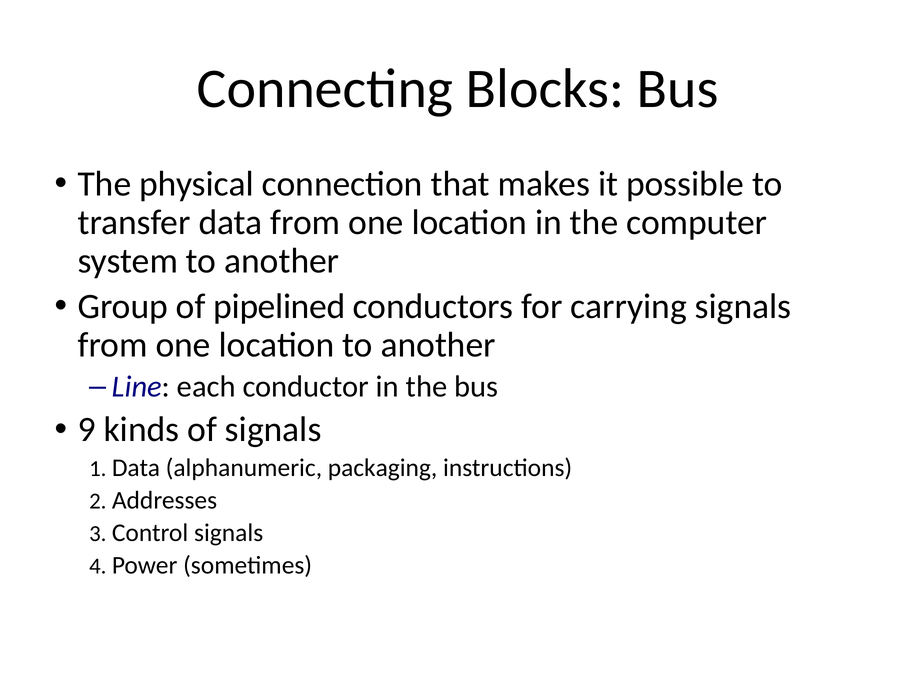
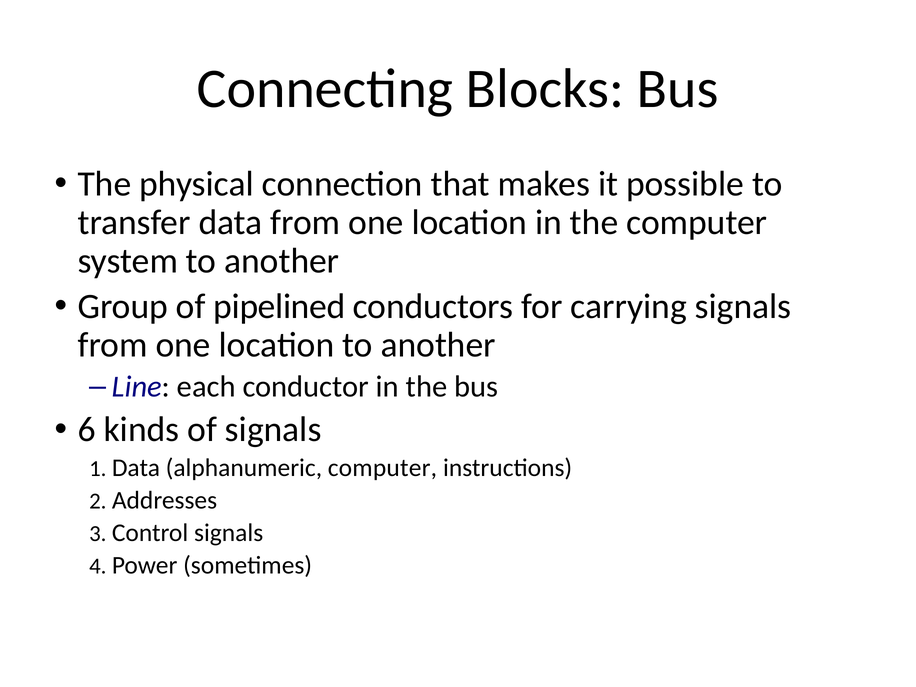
9: 9 -> 6 (87, 430)
alphanumeric packaging: packaging -> computer (382, 468)
